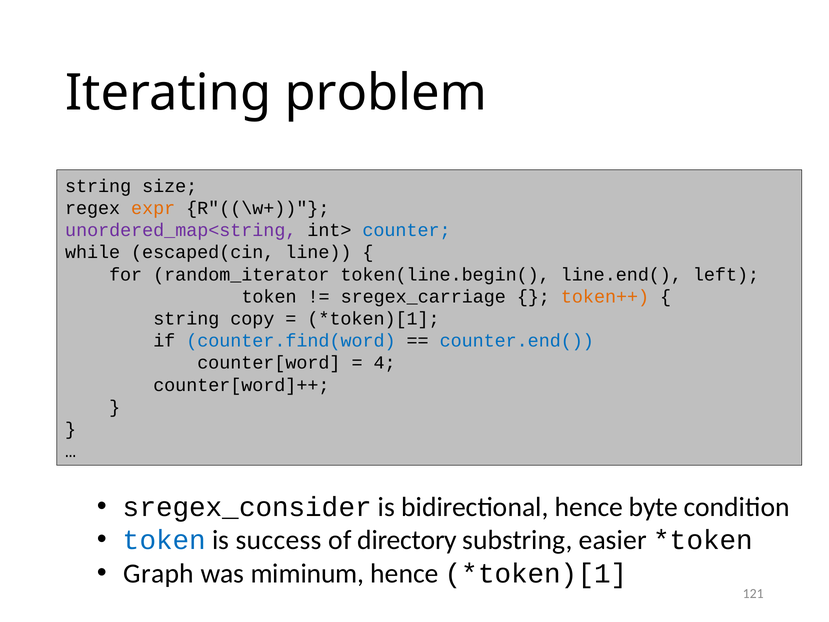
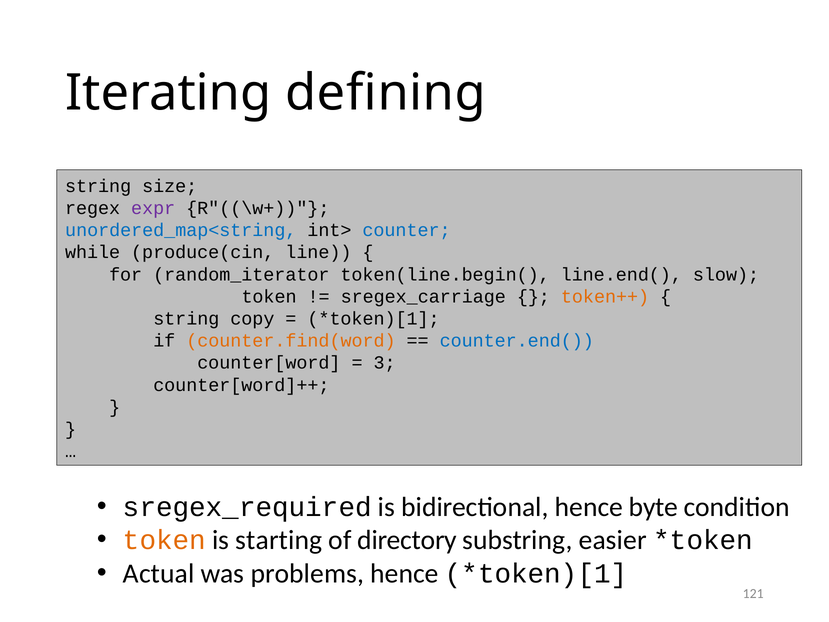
problem: problem -> defining (386, 93)
expr colour: orange -> purple (153, 208)
unordered_map<string colour: purple -> blue (181, 230)
escaped(cin: escaped(cin -> produce(cin (203, 252)
left: left -> slow (726, 274)
counter.find(word colour: blue -> orange (291, 341)
4: 4 -> 3 (385, 363)
sregex_consider: sregex_consider -> sregex_required (247, 507)
token colour: blue -> orange (164, 540)
success: success -> starting (279, 540)
Graph: Graph -> Actual (159, 573)
miminum: miminum -> problems (307, 573)
